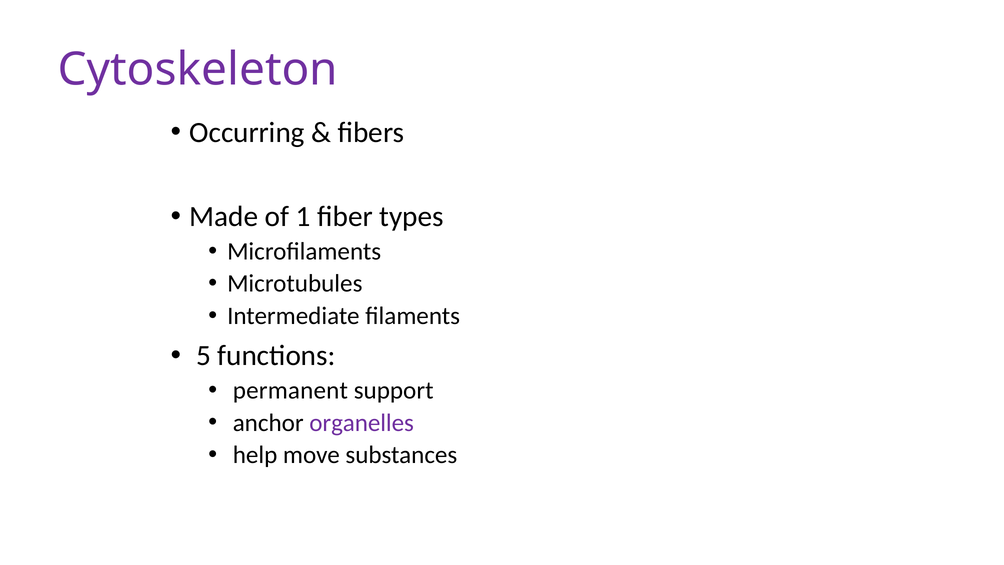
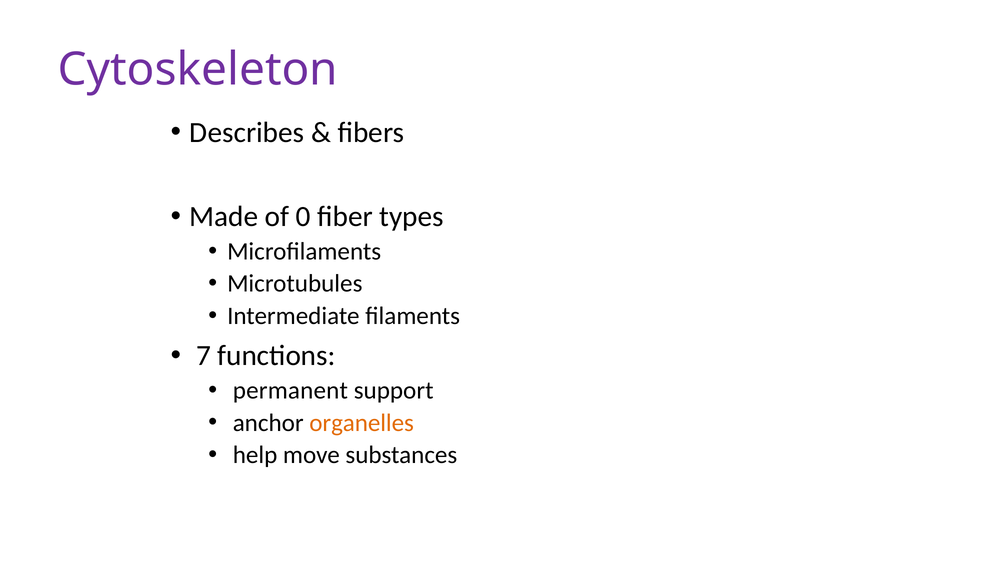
Occurring: Occurring -> Describes (247, 132)
1: 1 -> 0 (303, 217)
5: 5 -> 7 (203, 356)
organelles colour: purple -> orange (362, 423)
